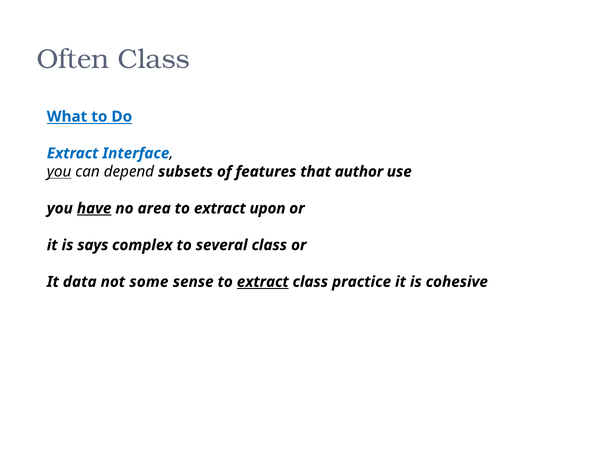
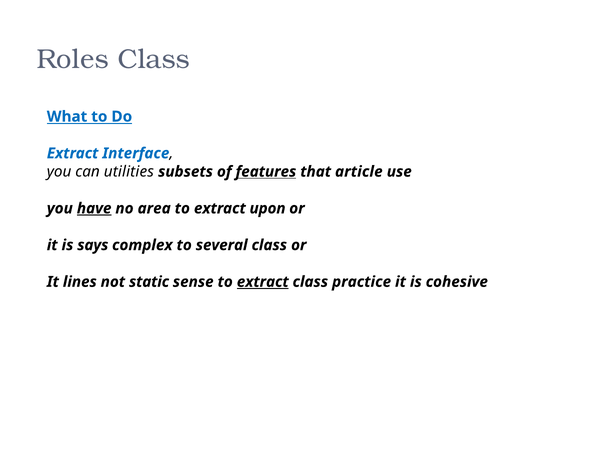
Often: Often -> Roles (73, 59)
you underline: present -> none (59, 172)
depend: depend -> utilities (129, 172)
features underline: none -> present (266, 172)
author: author -> article (359, 172)
data: data -> lines (80, 282)
some: some -> static (149, 282)
